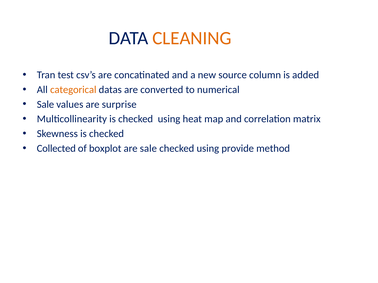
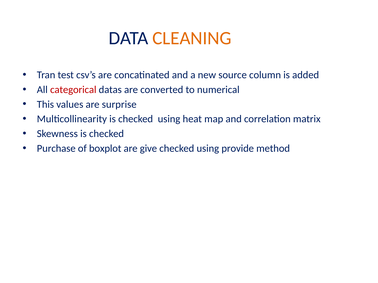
categorical colour: orange -> red (73, 90)
Sale: Sale -> This (45, 105)
Collected: Collected -> Purchase (56, 149)
are sale: sale -> give (148, 149)
